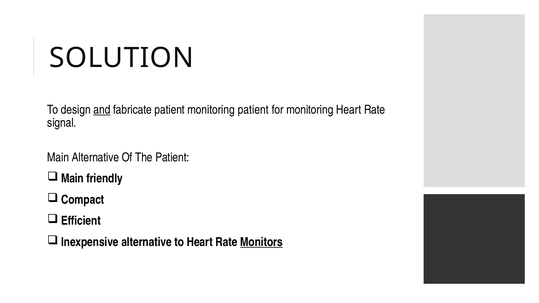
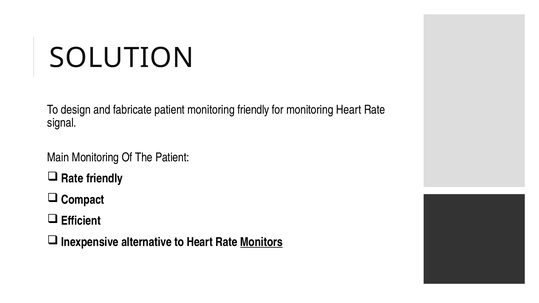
and underline: present -> none (102, 110)
monitoring patient: patient -> friendly (253, 110)
Main Alternative: Alternative -> Monitoring (95, 157)
Main: Main -> Rate (72, 179)
